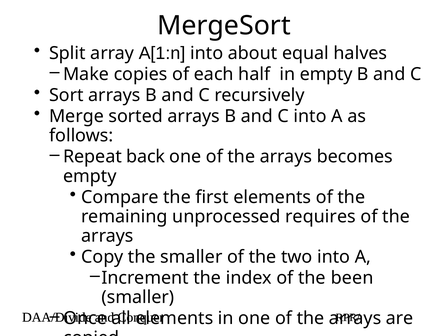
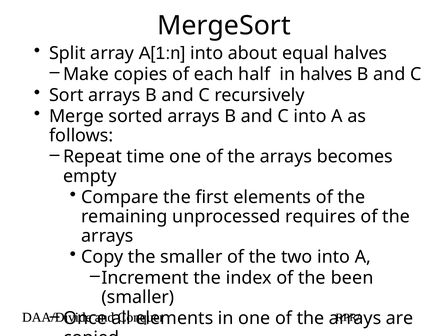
in empty: empty -> halves (326, 74)
back: back -> time (146, 157)
